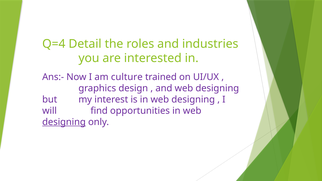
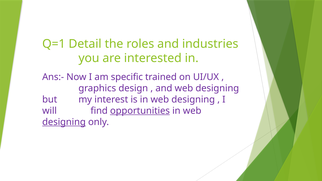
Q=4: Q=4 -> Q=1 (54, 44)
culture: culture -> specific (127, 77)
opportunities underline: none -> present (140, 111)
